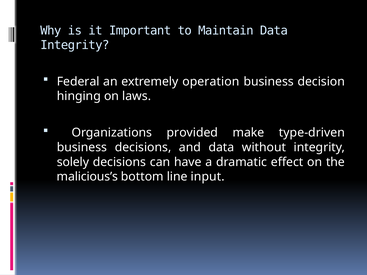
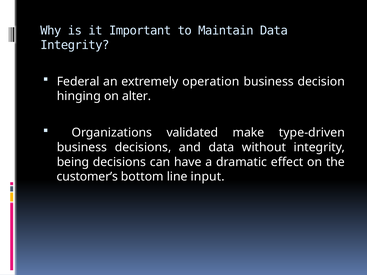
laws: laws -> alter (137, 96)
provided: provided -> validated (192, 133)
solely: solely -> being (73, 162)
malicious’s: malicious’s -> customer’s (87, 177)
